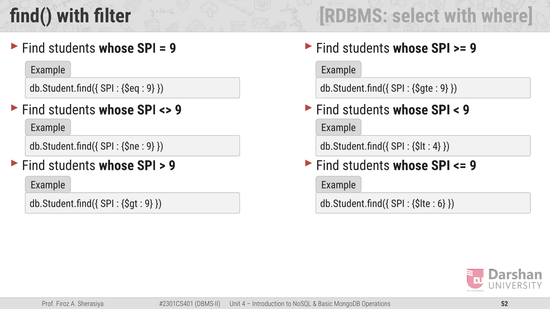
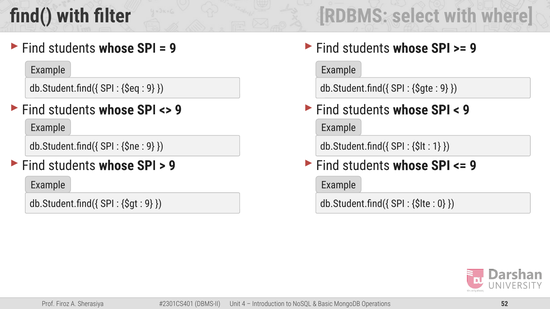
4: 4 -> 1 (437, 147)
6: 6 -> 0 (442, 204)
